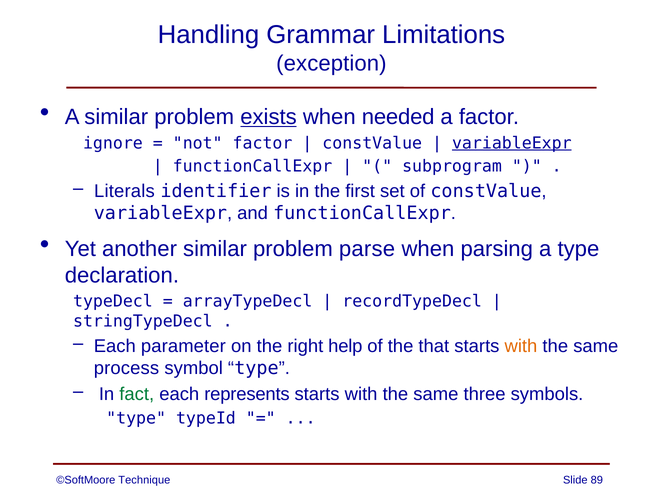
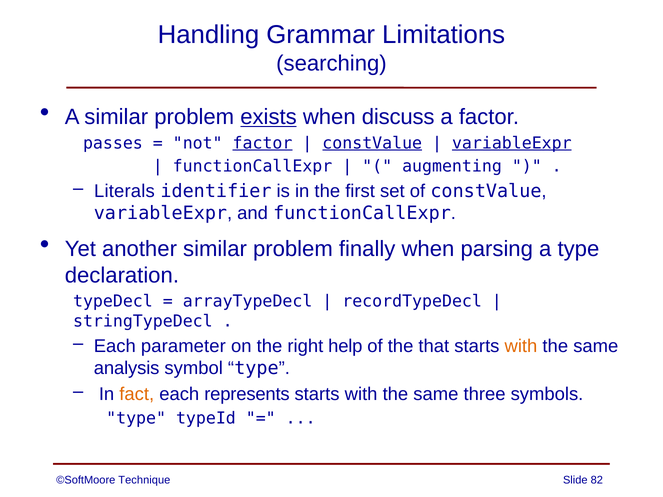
exception: exception -> searching (331, 63)
needed: needed -> discuss (398, 117)
ignore: ignore -> passes (113, 143)
factor underline: none -> present (263, 143)
constValue underline: none -> present (372, 143)
subprogram: subprogram -> augmenting (452, 166)
parse: parse -> finally (367, 249)
process: process -> analysis (127, 368)
fact colour: green -> orange (137, 394)
89: 89 -> 82 (597, 480)
